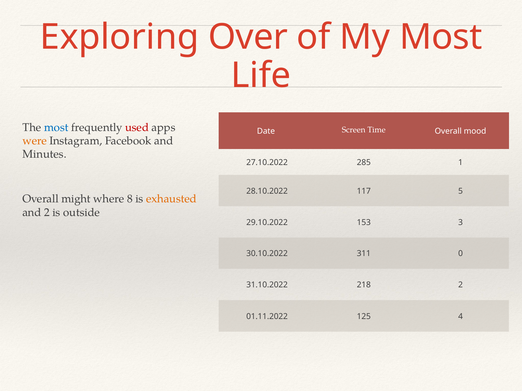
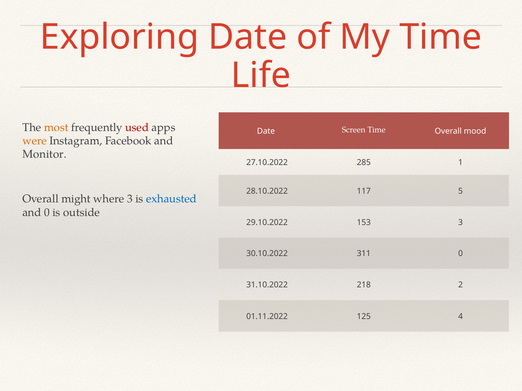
Exploring Over: Over -> Date (248, 37)
My Most: Most -> Time (441, 37)
most colour: blue -> orange (56, 127)
Minutes: Minutes -> Monitor (45, 154)
where 8: 8 -> 3 (130, 199)
exhausted colour: orange -> blue (171, 199)
and 2: 2 -> 0 (47, 213)
